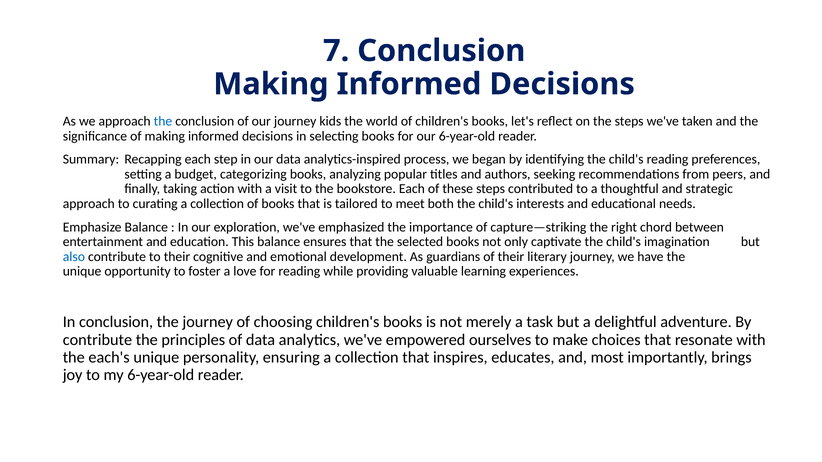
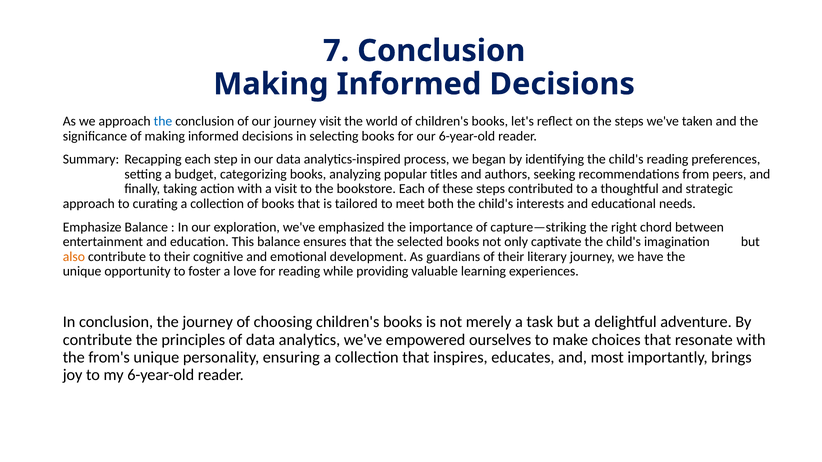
journey kids: kids -> visit (330, 121)
also colour: blue -> orange (74, 257)
each's: each's -> from's (109, 358)
